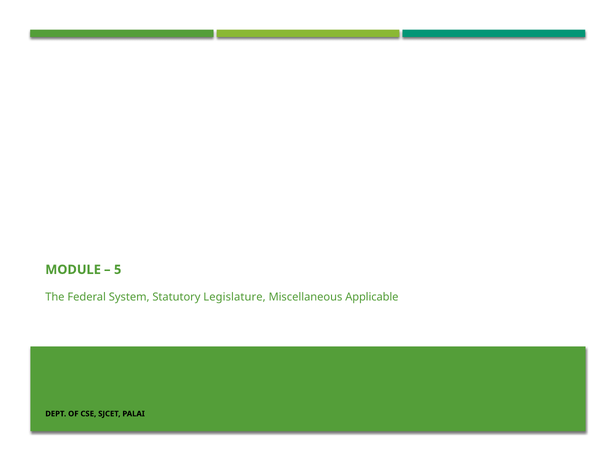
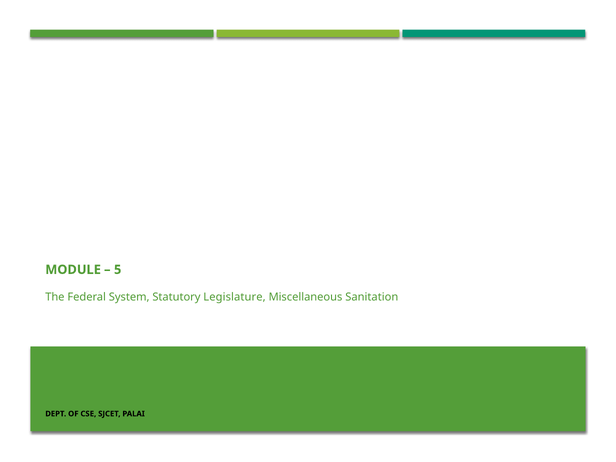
Applicable: Applicable -> Sanitation (372, 297)
